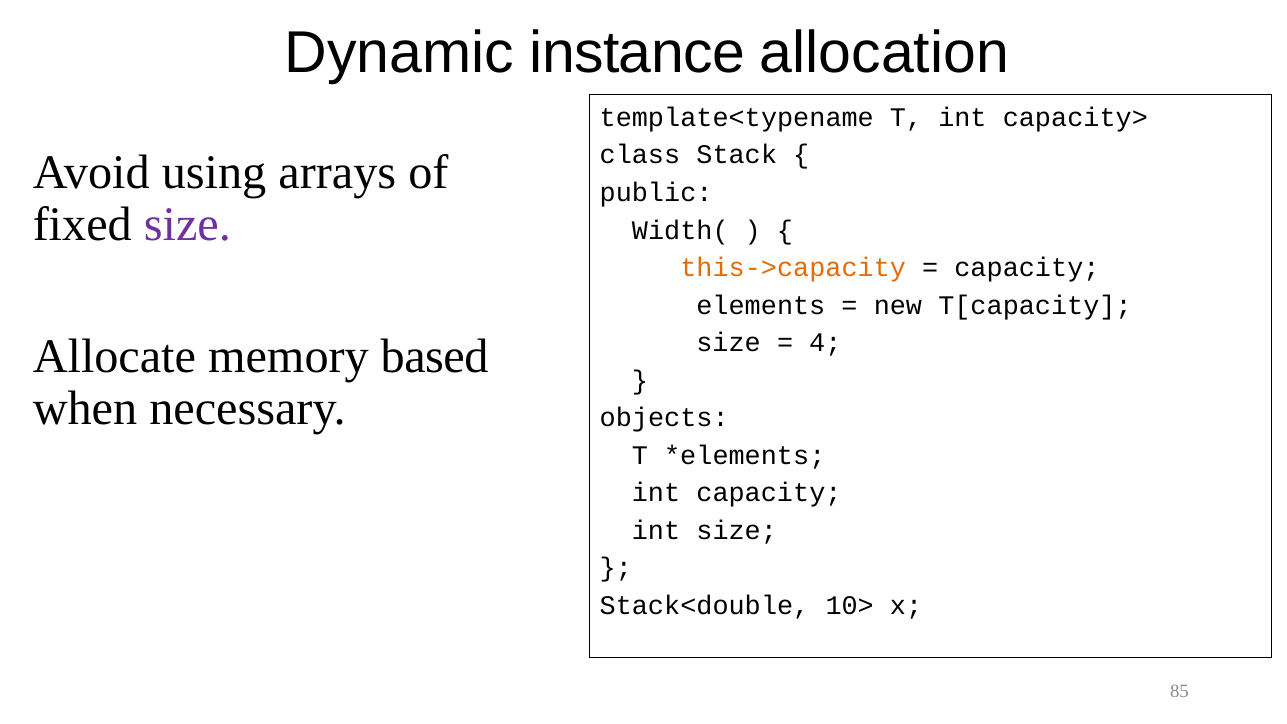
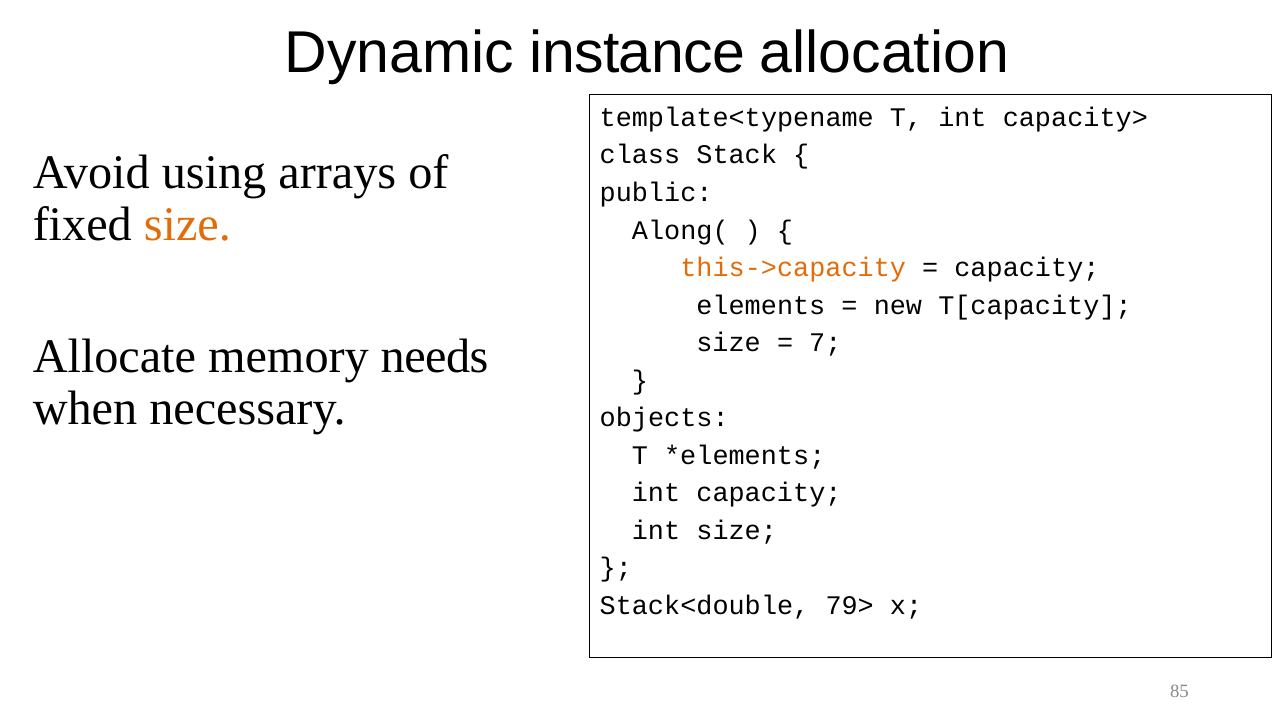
size colour: purple -> orange (187, 225)
Width(: Width( -> Along( (680, 230)
4: 4 -> 7 (825, 343)
based: based -> needs (435, 356)
10>: 10> -> 79> (850, 606)
